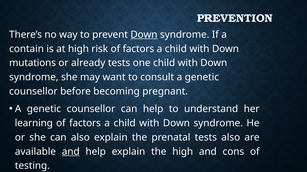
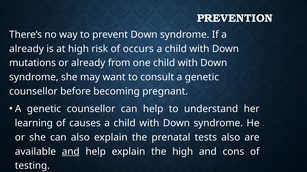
Down underline: present -> none (144, 35)
contain: contain -> already (27, 49)
risk of factors: factors -> occurs (138, 49)
already tests: tests -> from (119, 63)
factors: factors -> causes (85, 124)
